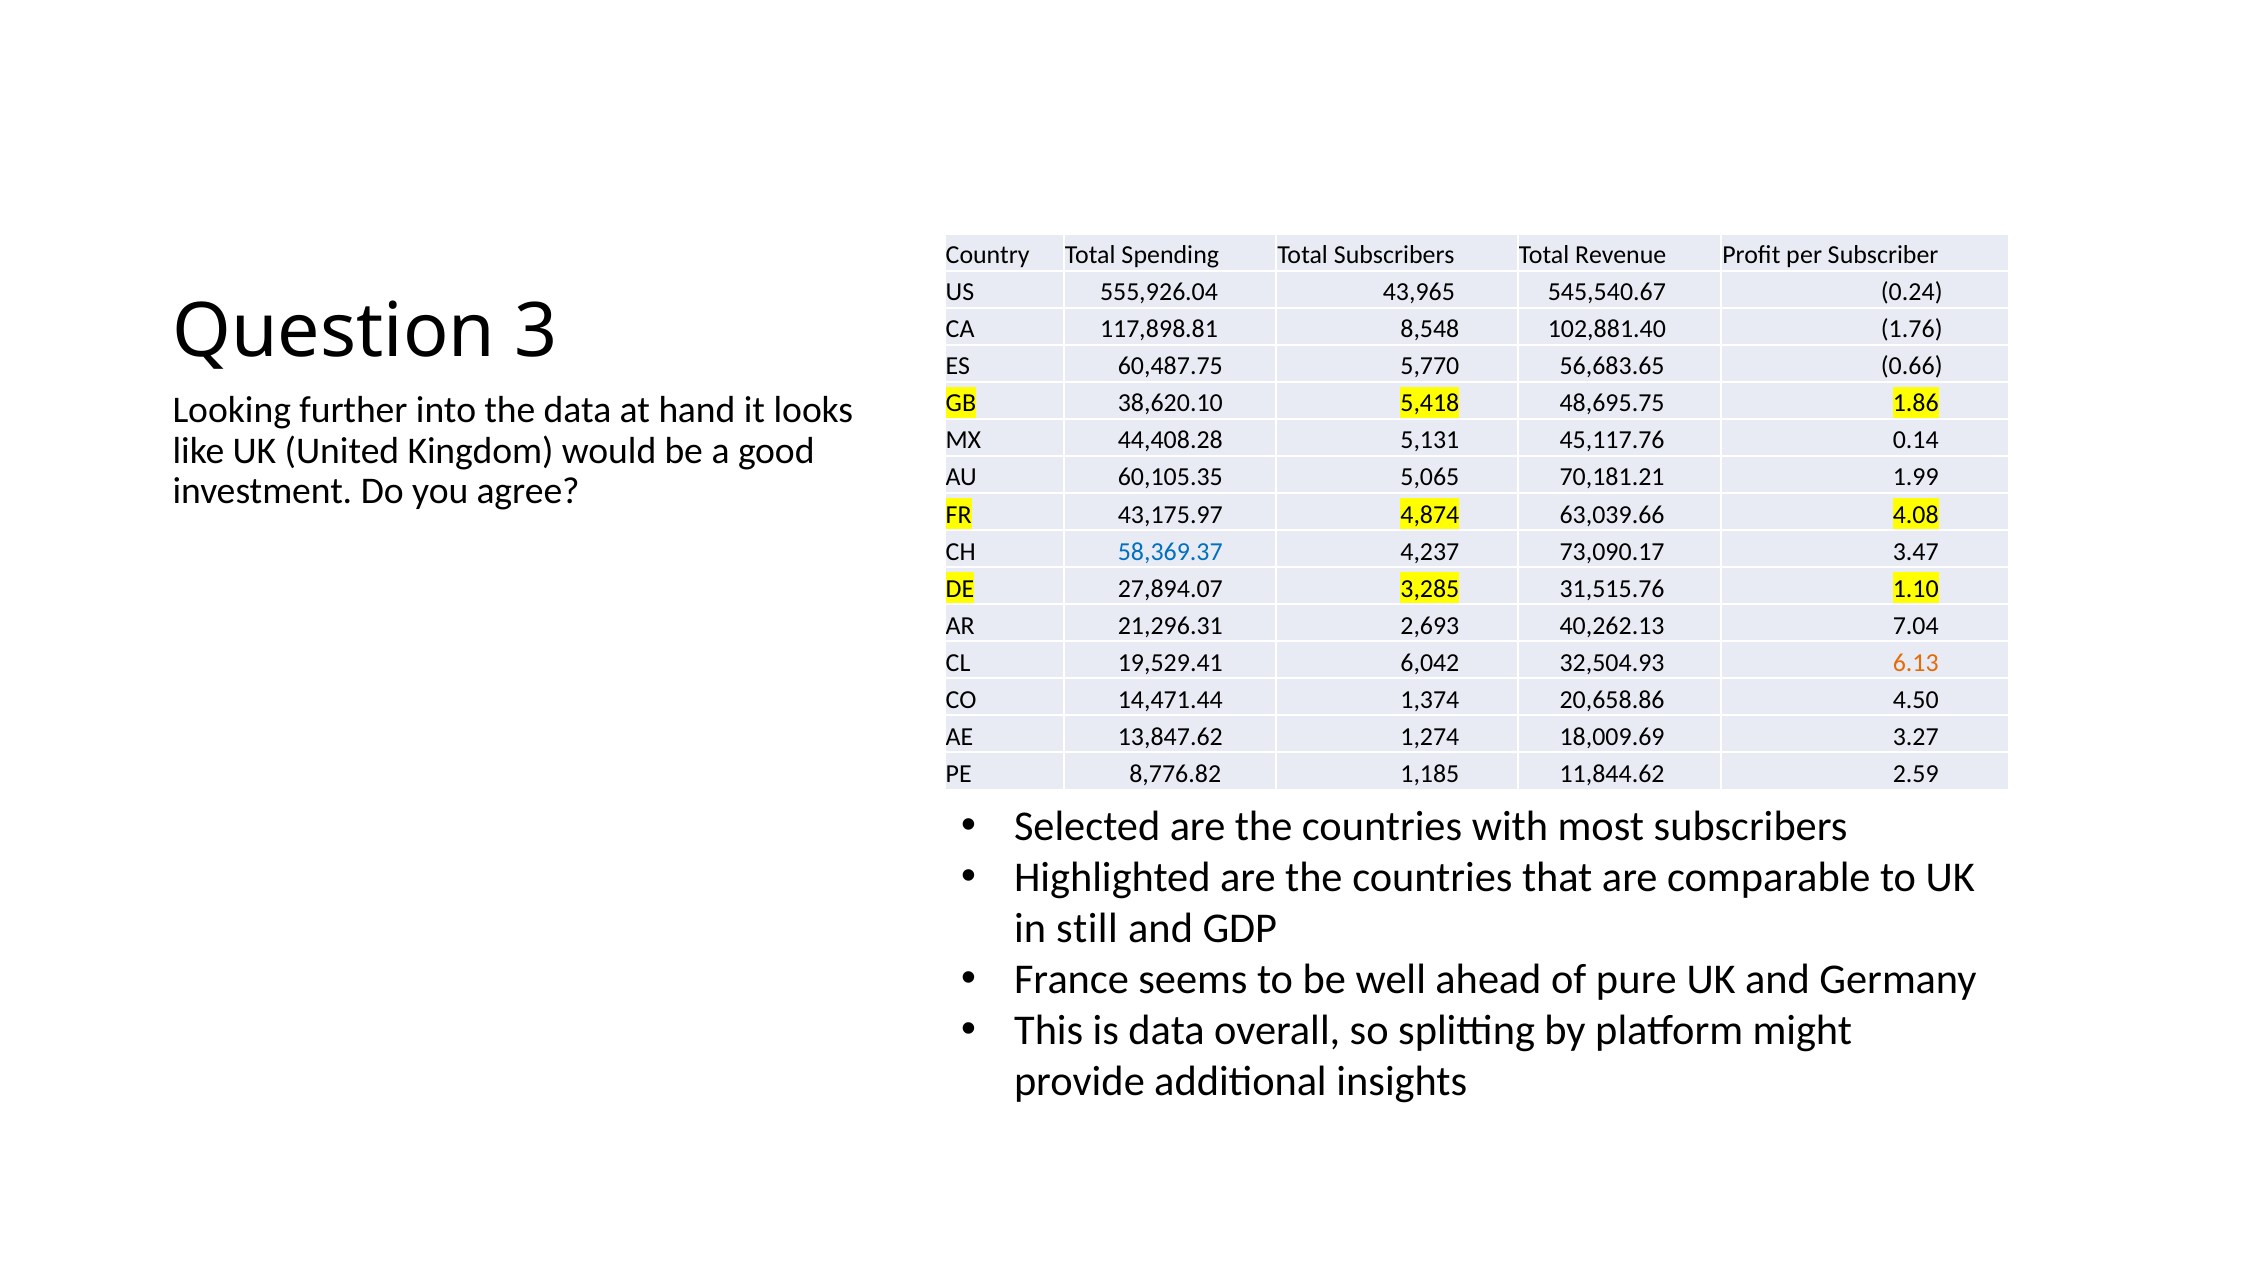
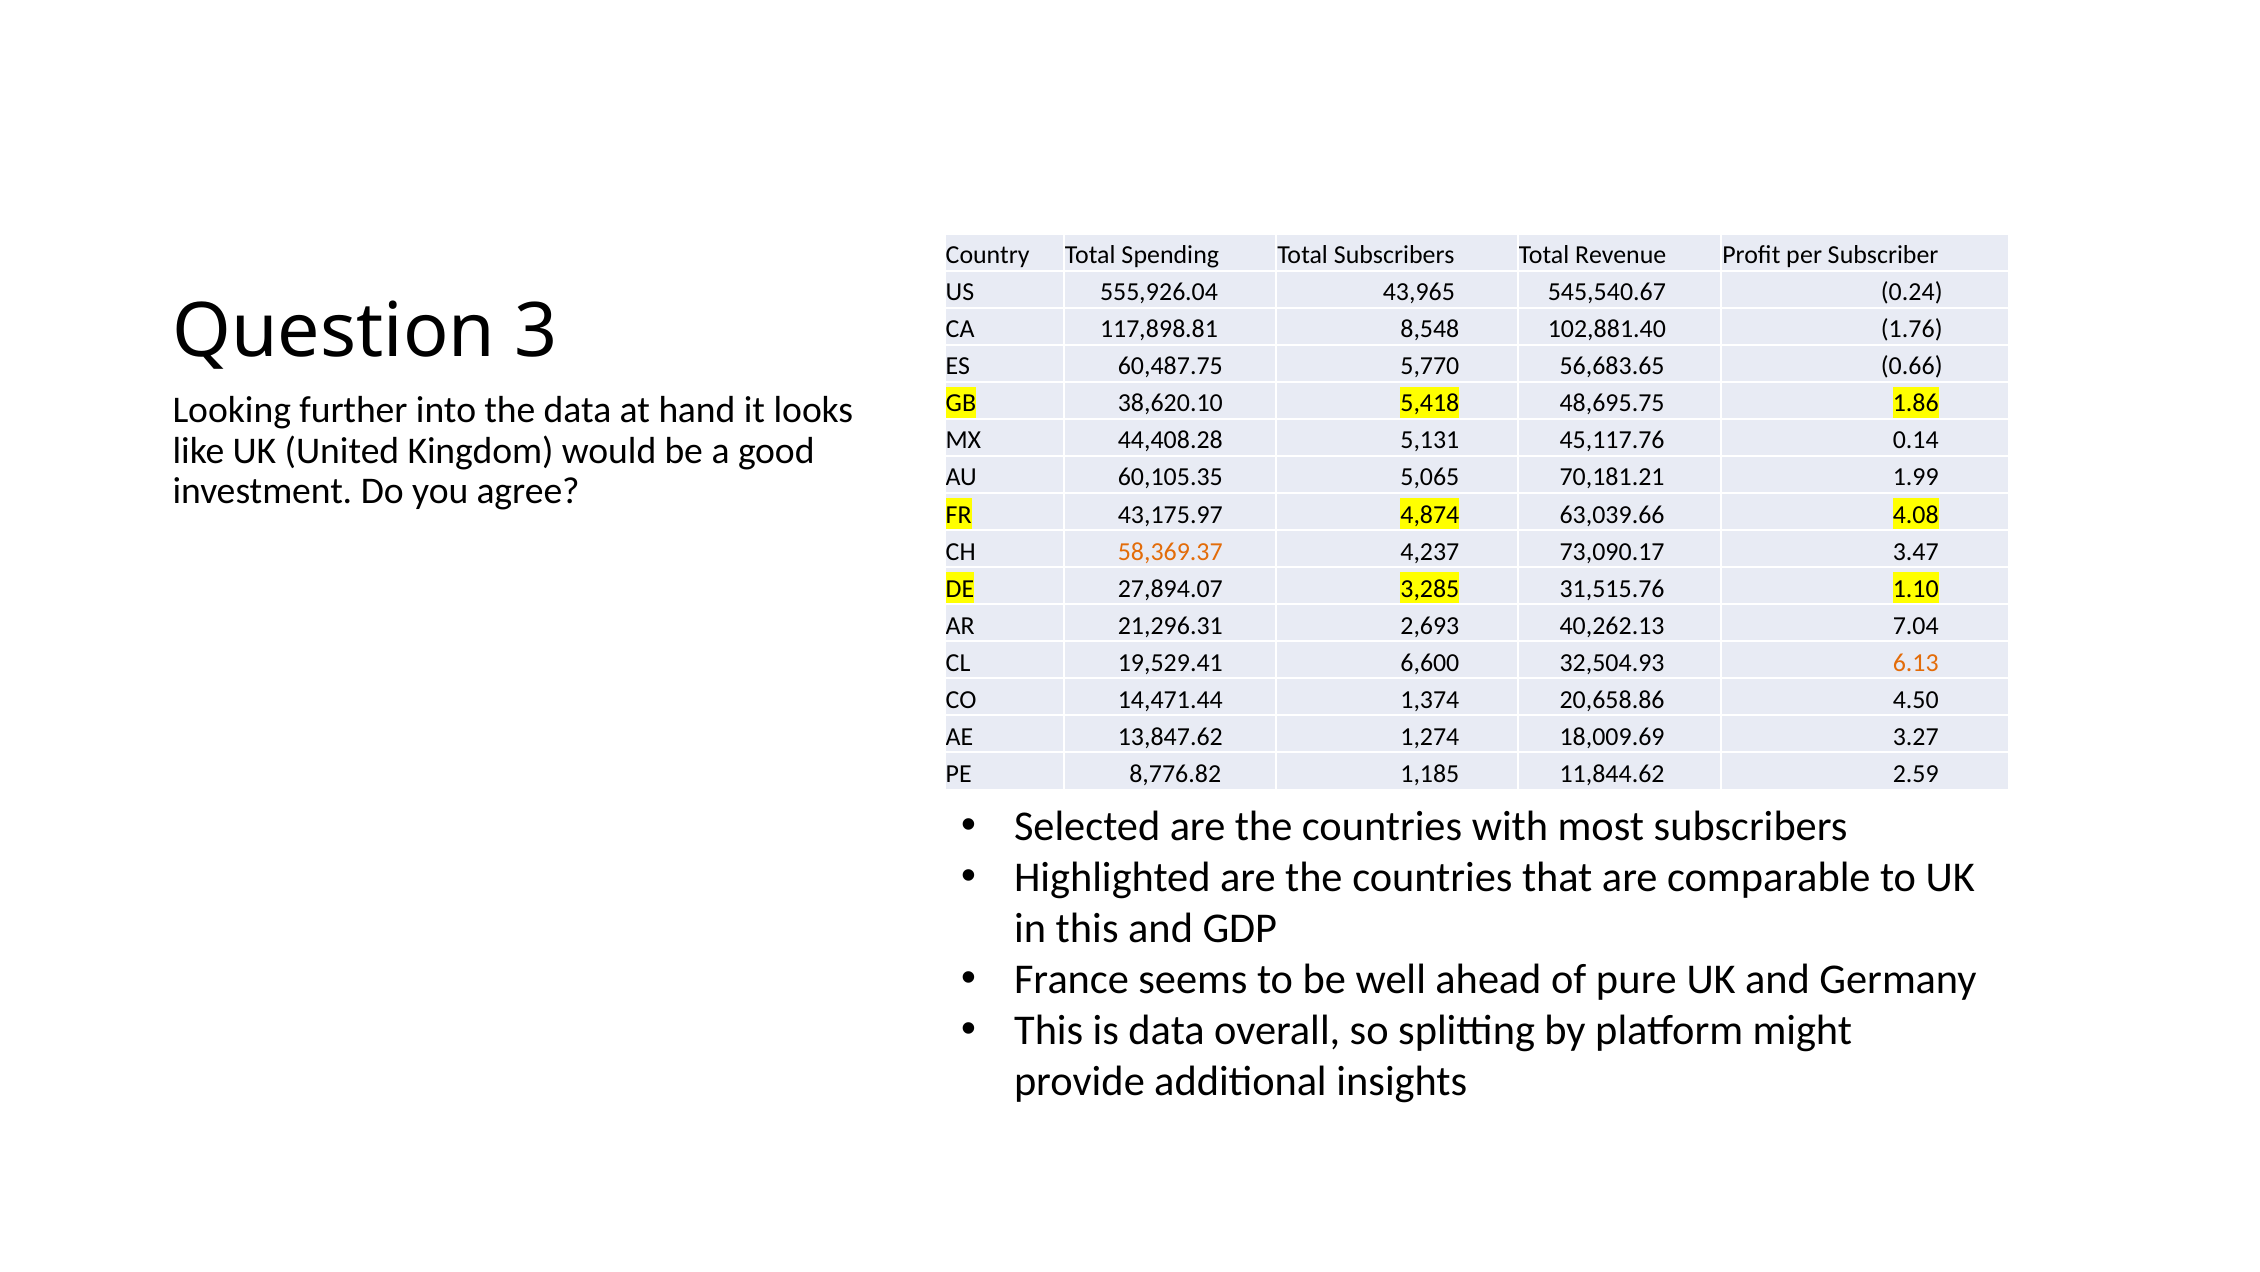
58,369.37 colour: blue -> orange (1170, 551)
6,042: 6,042 -> 6,600 (1430, 662)
in still: still -> this (1087, 928)
